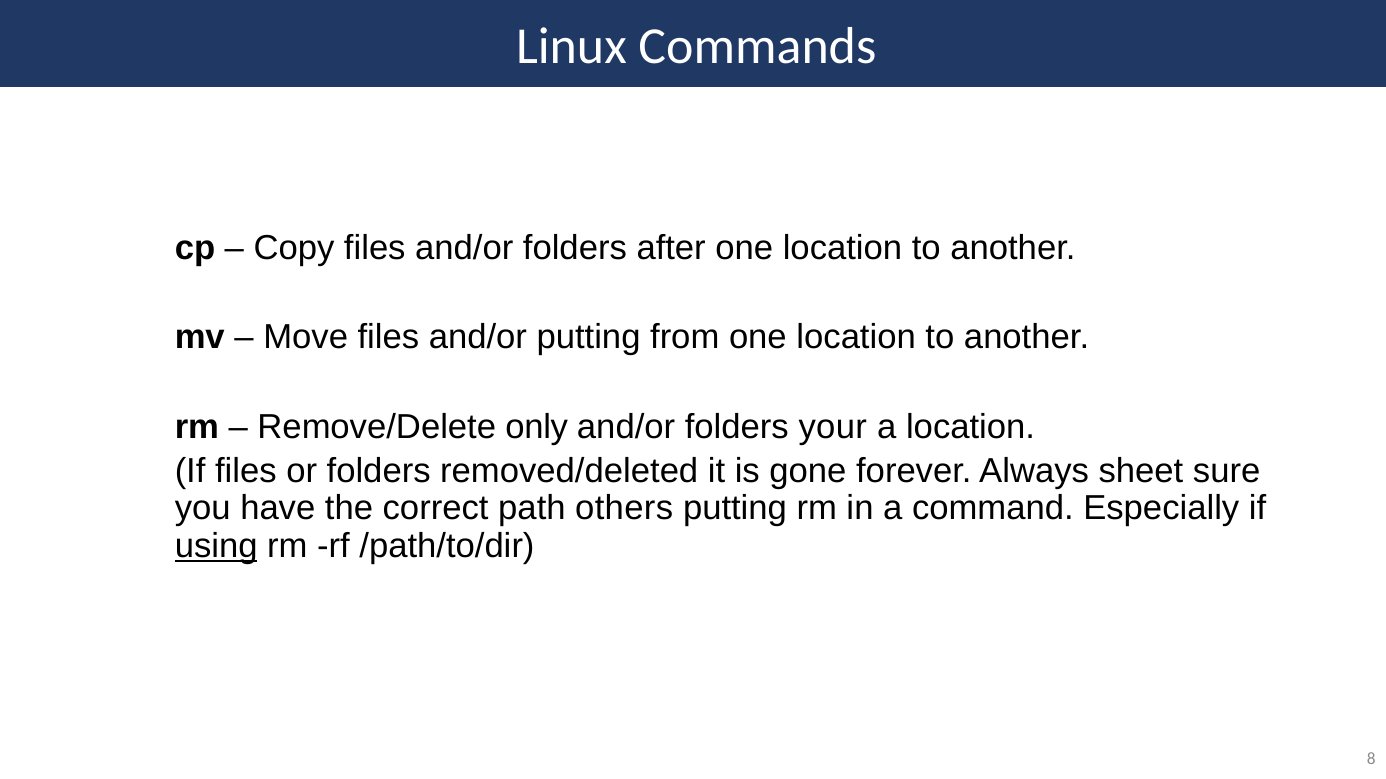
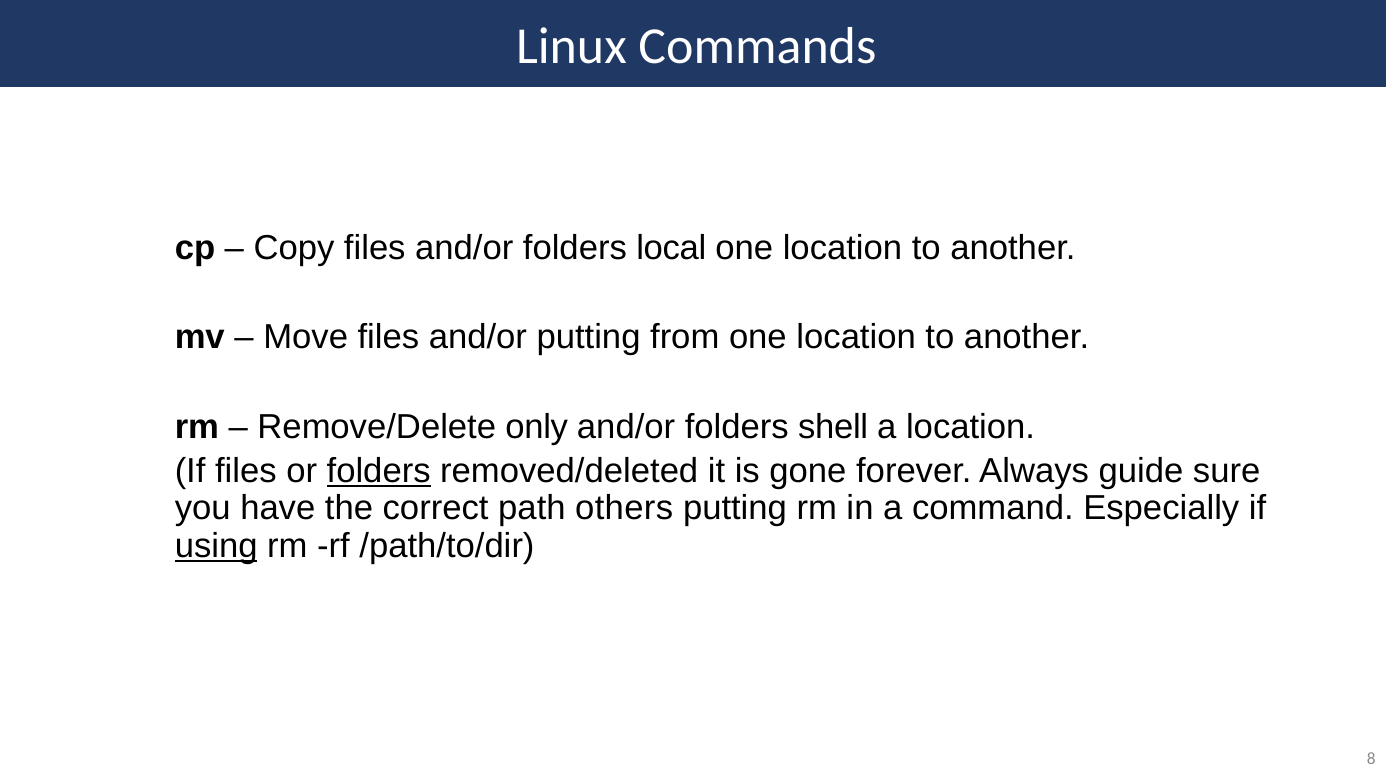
after: after -> local (671, 249)
your: your -> shell (833, 427)
folders underline: none -> present (379, 472)
sheet: sheet -> guide (1141, 472)
